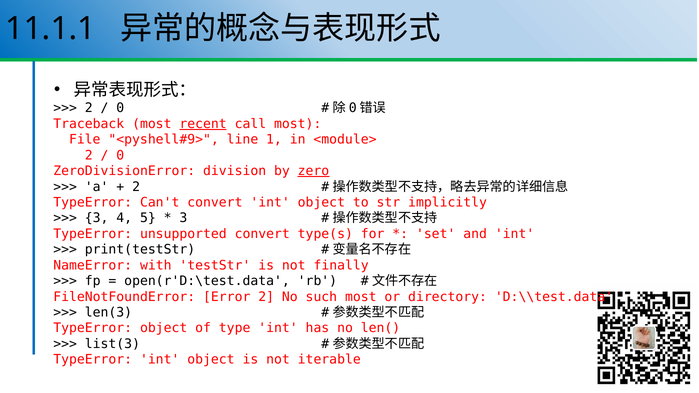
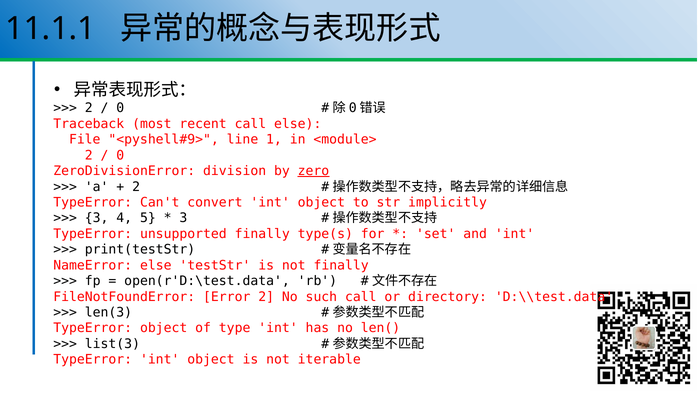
recent underline: present -> none (203, 124)
call most: most -> else (298, 124)
unsupported convert: convert -> finally (262, 234)
NameError with: with -> else (156, 265)
such most: most -> call (361, 297)
